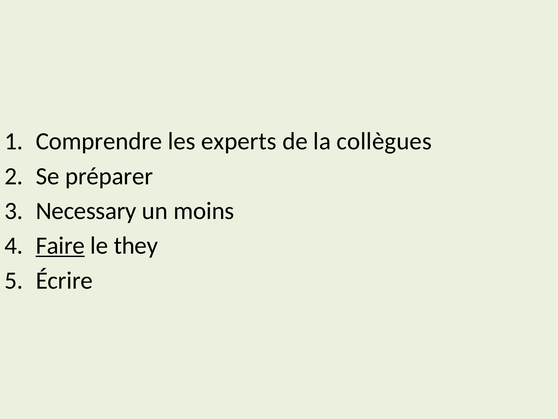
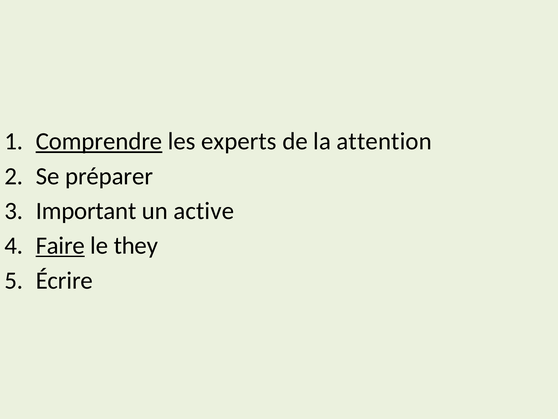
Comprendre underline: none -> present (99, 141)
collègues: collègues -> attention (384, 141)
Necessary: Necessary -> Important (86, 211)
moins: moins -> active (204, 211)
